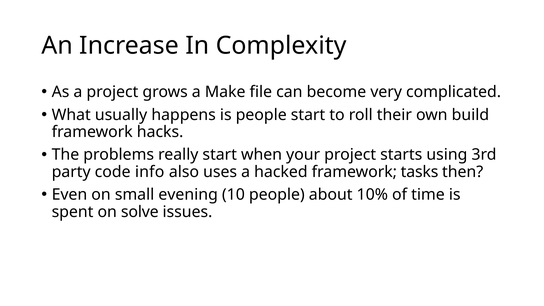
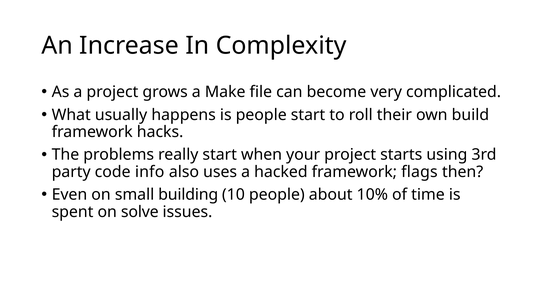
tasks: tasks -> flags (419, 172)
evening: evening -> building (188, 195)
